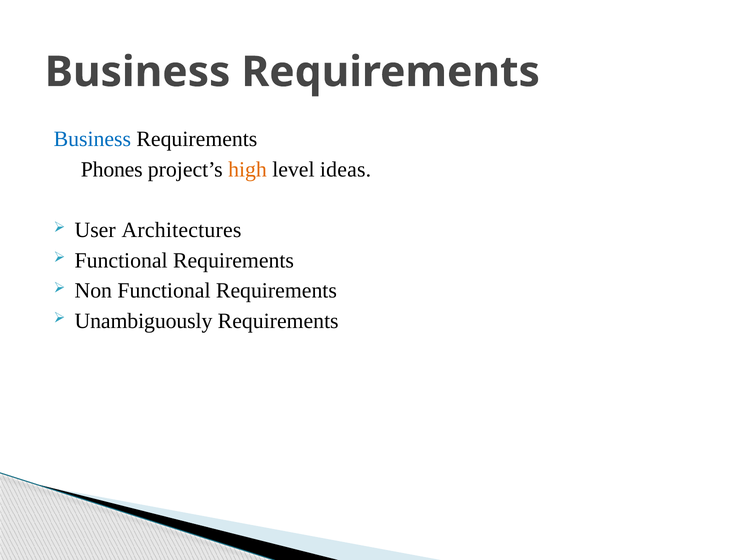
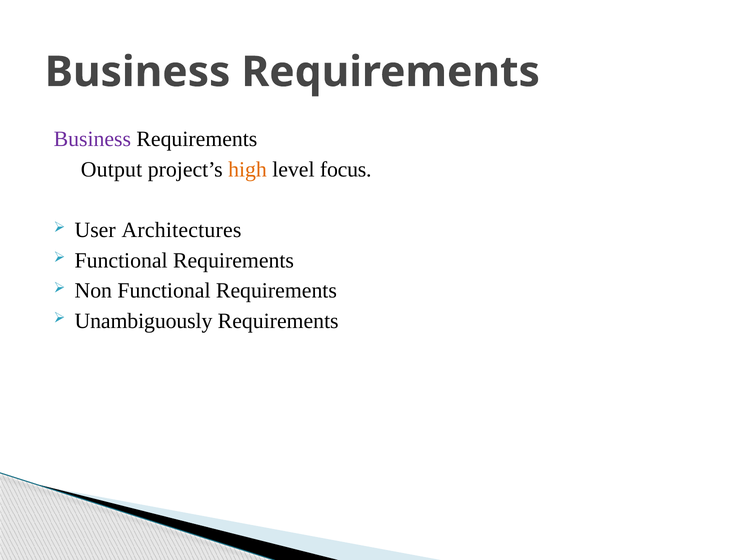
Business colour: blue -> purple (92, 139)
Phones: Phones -> Output (112, 170)
ideas: ideas -> focus (346, 170)
